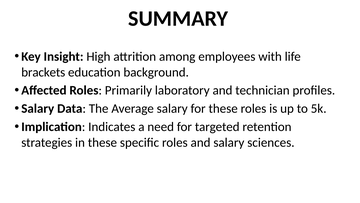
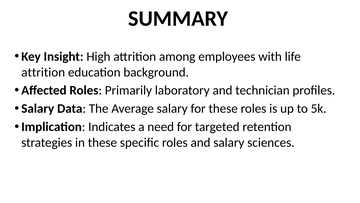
brackets: brackets -> attrition (43, 72)
